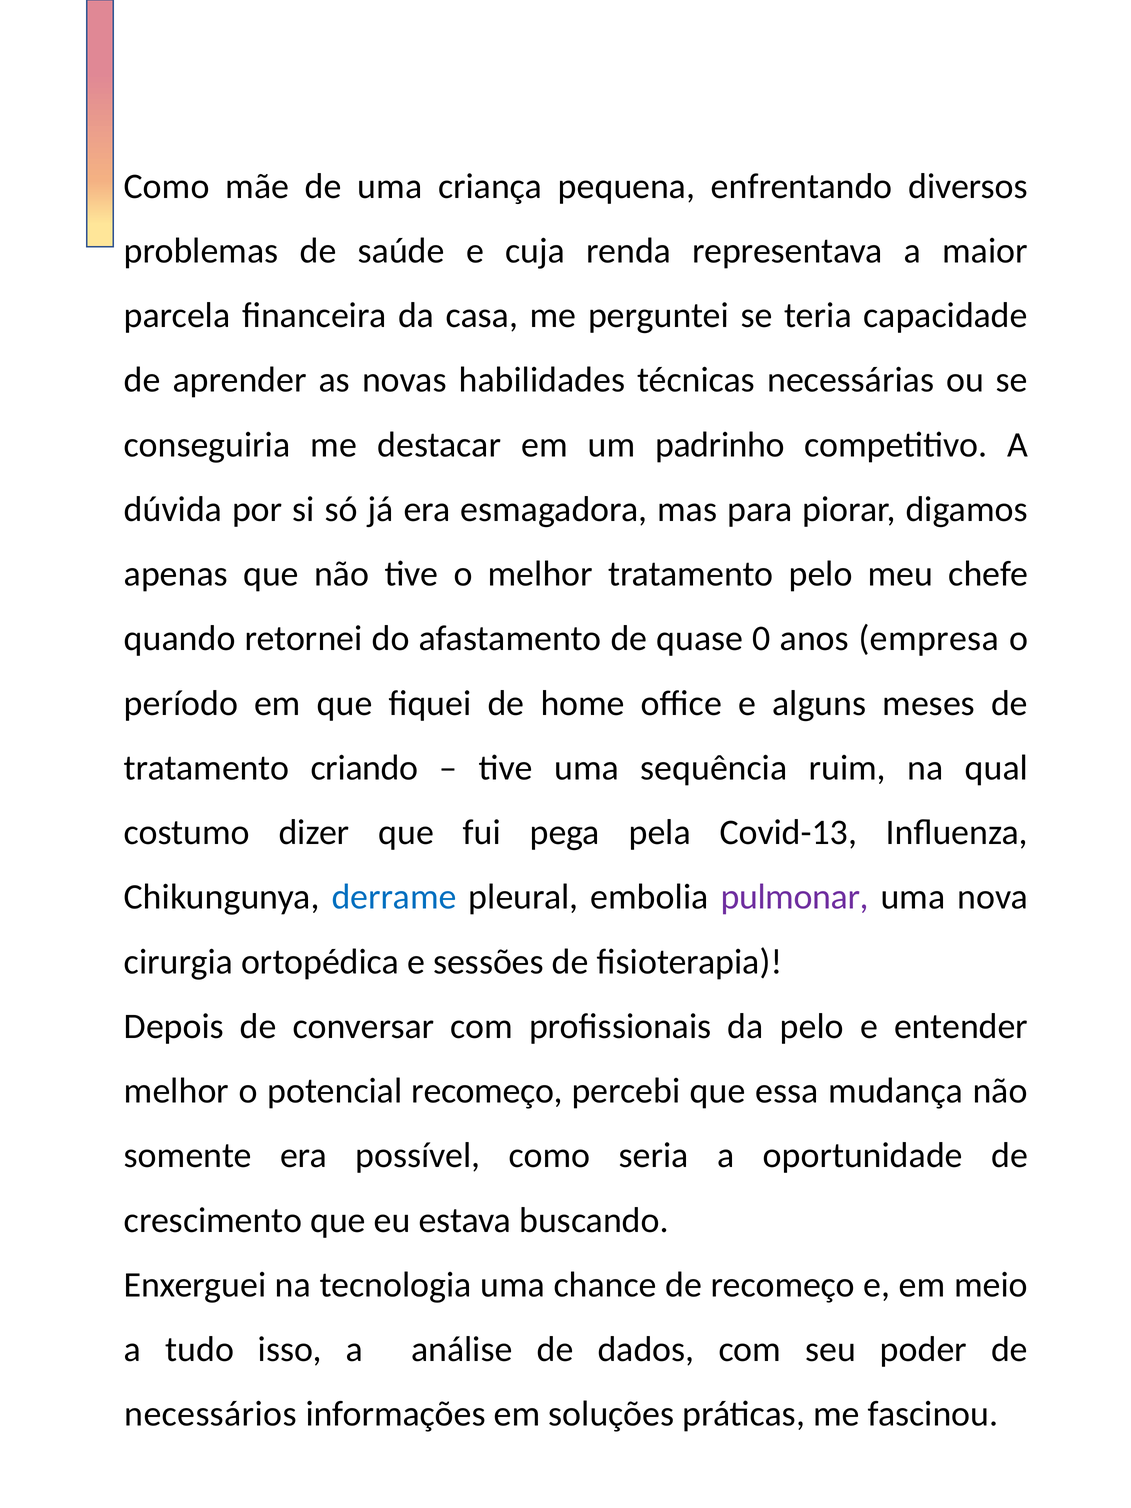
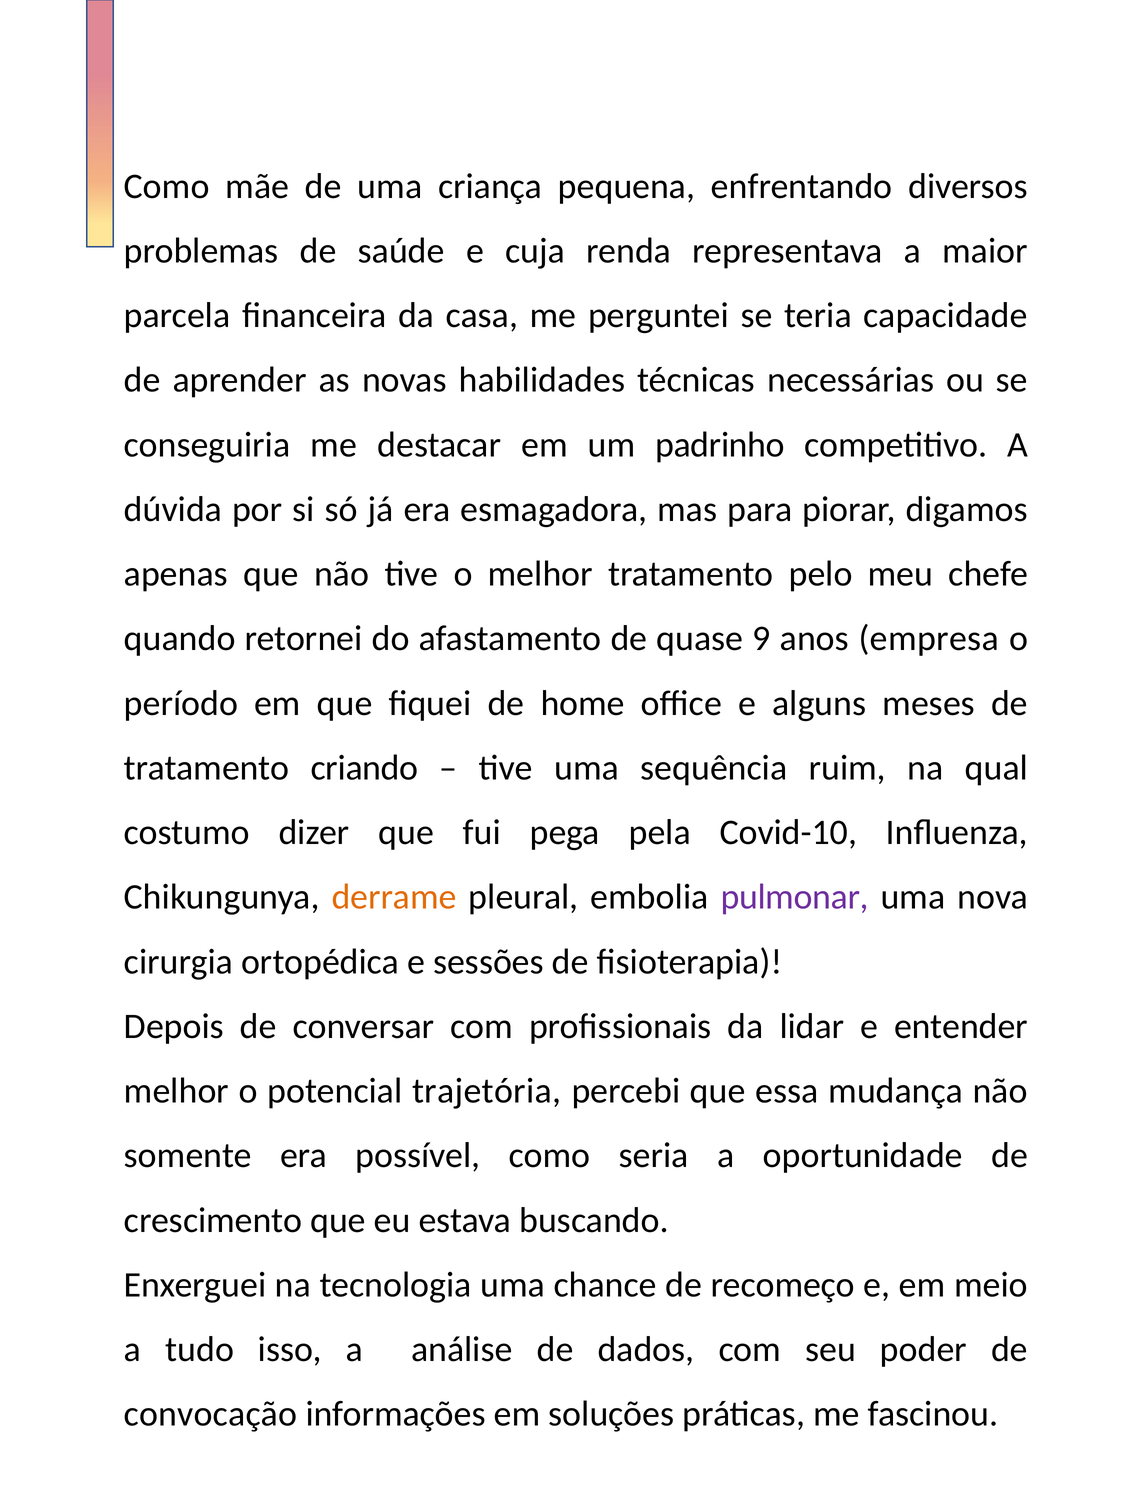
0: 0 -> 9 (762, 639)
Covid-13: Covid-13 -> Covid-10 (788, 832)
derrame colour: blue -> orange (394, 897)
da pelo: pelo -> lidar (812, 1026)
potencial recomeço: recomeço -> trajetória (487, 1091)
necessários: necessários -> convocação (211, 1414)
